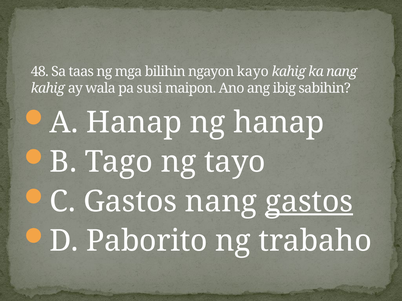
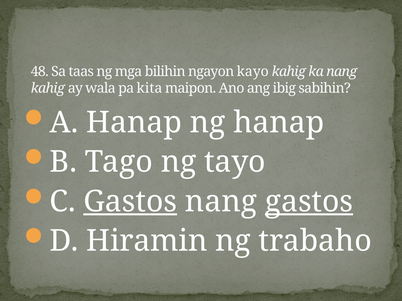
susi: susi -> kita (149, 88)
Gastos underline: none -> present (130, 202)
Paborito: Paborito -> Hiramin (147, 241)
